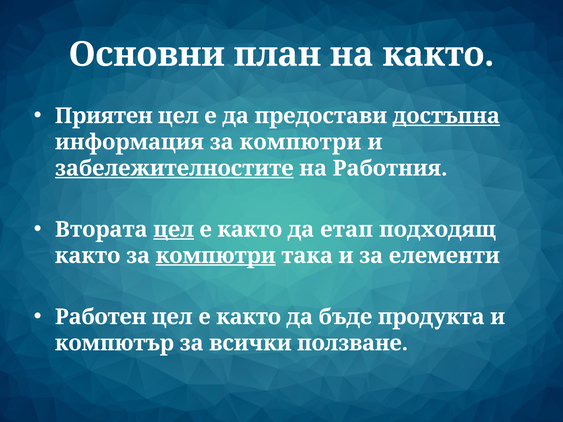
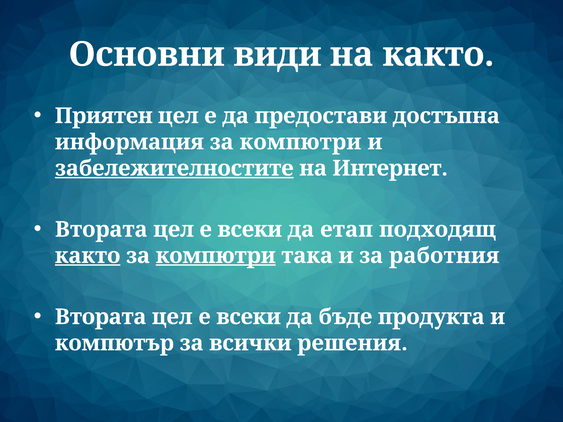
план: план -> види (278, 55)
достъпна underline: present -> none (446, 116)
Работния: Работния -> Интернет (390, 168)
цел underline: present -> none (174, 230)
е както: както -> всеки (250, 230)
както underline: none -> present (88, 256)
елементи: елементи -> работния (444, 256)
Работен: Работен -> Втората (101, 317)
e както: както -> всеки (249, 317)
ползване: ползване -> решения (352, 343)
